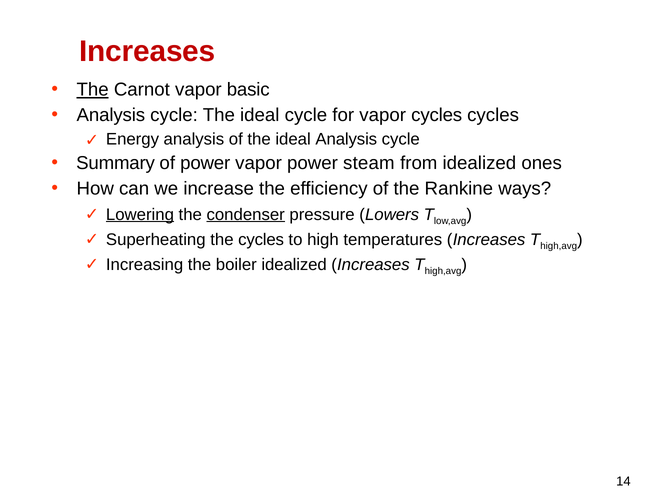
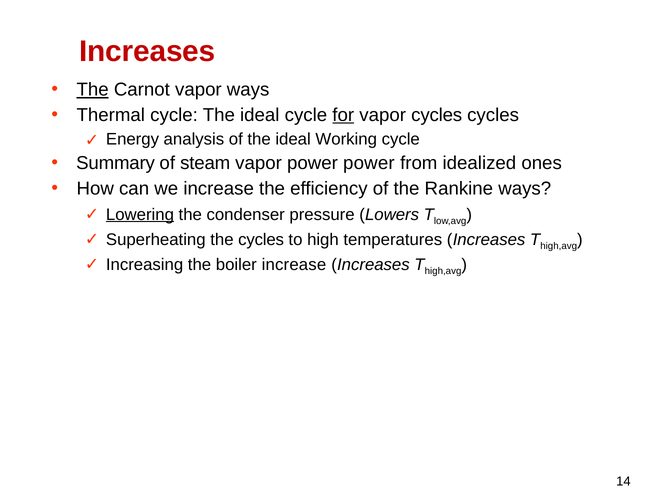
vapor basic: basic -> ways (248, 90)
Analysis: Analysis -> Thermal (111, 115)
for underline: none -> present (343, 115)
ideal Analysis: Analysis -> Working (346, 139)
of power: power -> steam (205, 163)
power steam: steam -> power (369, 163)
condenser underline: present -> none (246, 215)
boiler idealized: idealized -> increase (294, 265)
